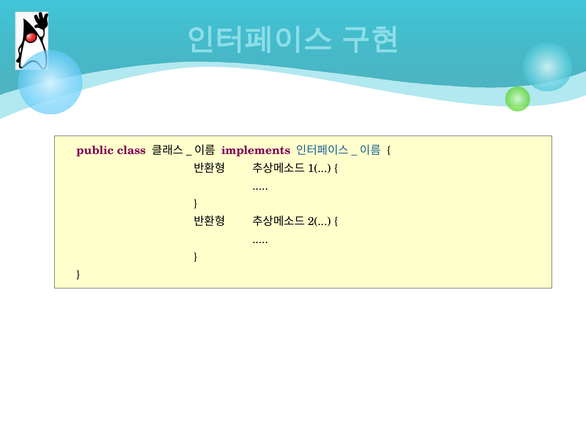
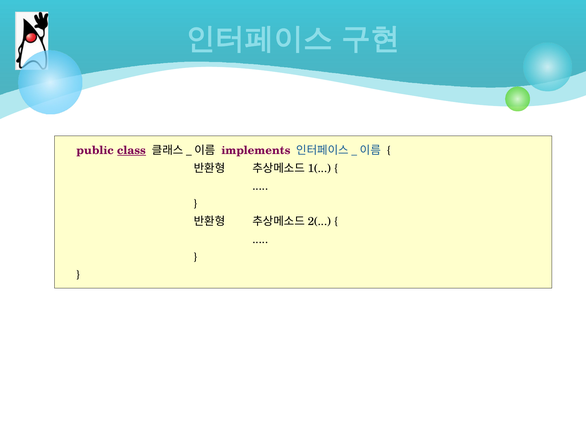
class underline: none -> present (132, 151)
